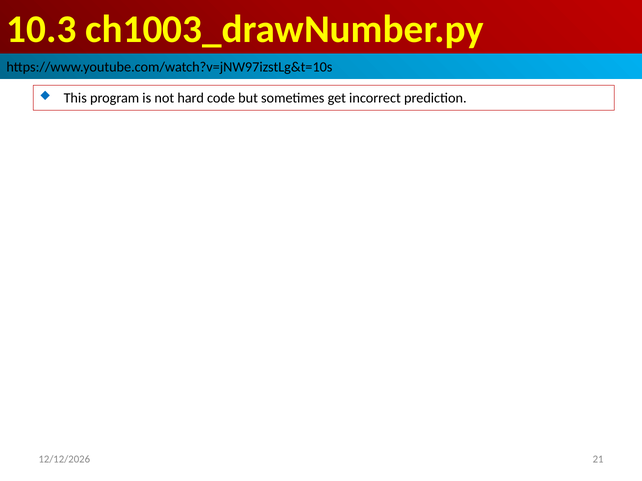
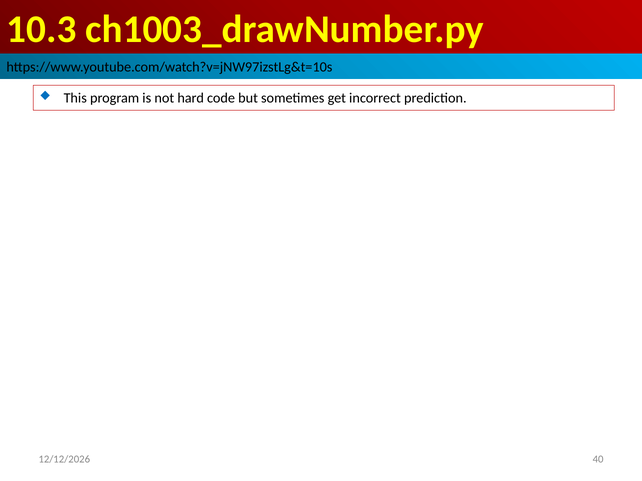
21: 21 -> 40 (598, 460)
